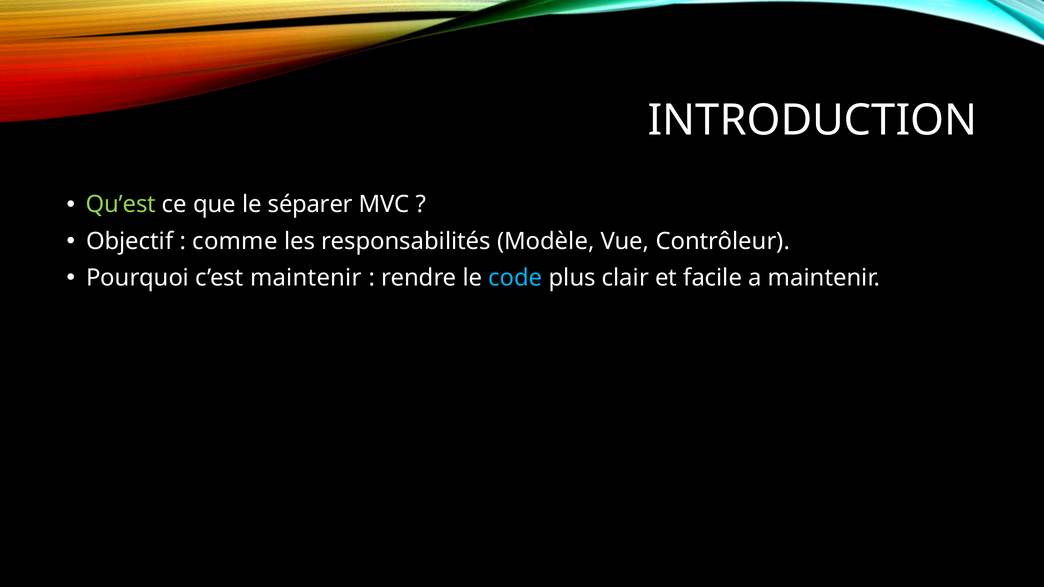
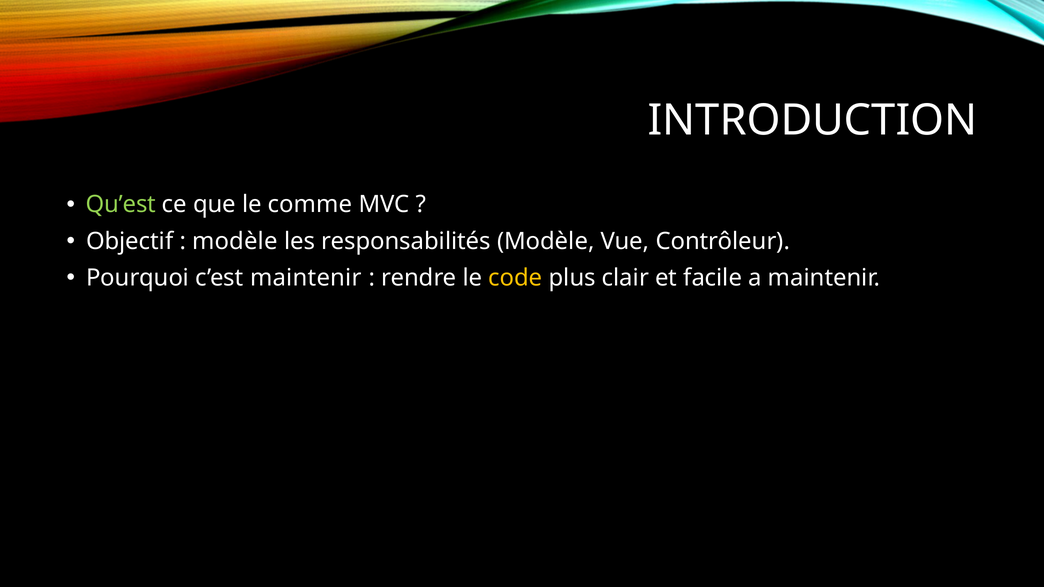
séparer: séparer -> comme (310, 205)
comme: comme -> modèle (235, 241)
code colour: light blue -> yellow (515, 278)
